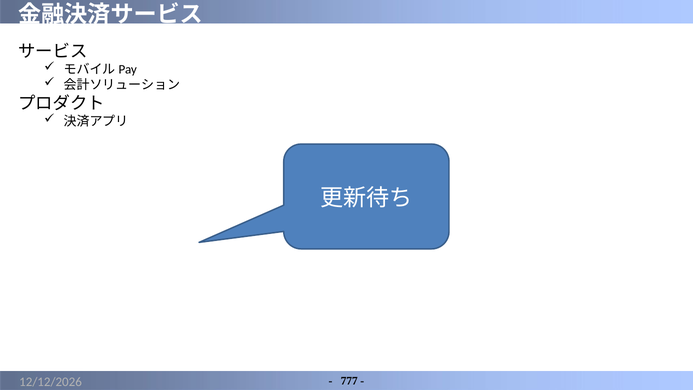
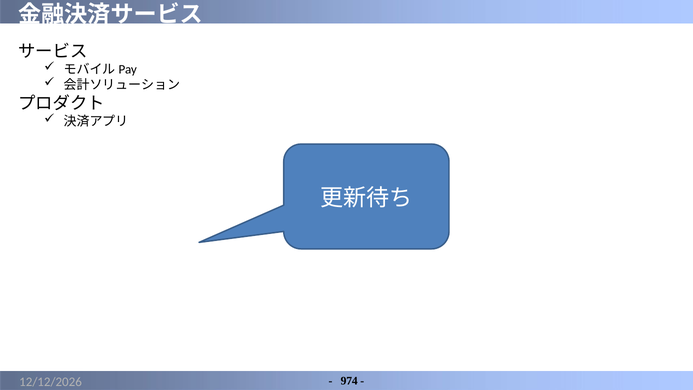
777: 777 -> 974 (349, 381)
